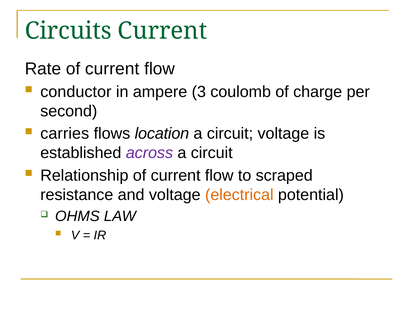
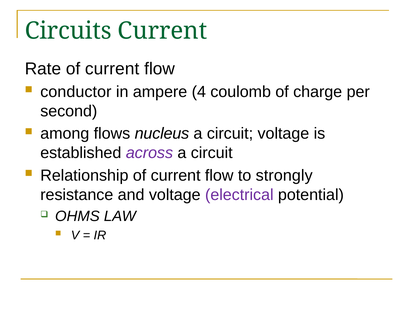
3: 3 -> 4 (199, 92)
carries: carries -> among (65, 134)
location: location -> nucleus (162, 134)
scraped: scraped -> strongly (284, 175)
electrical colour: orange -> purple (239, 195)
